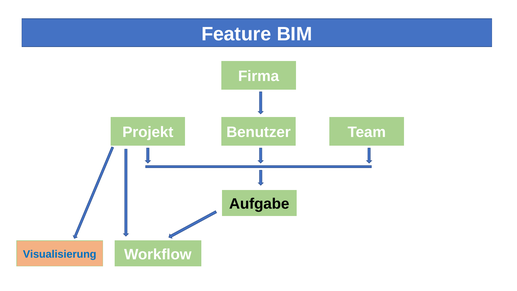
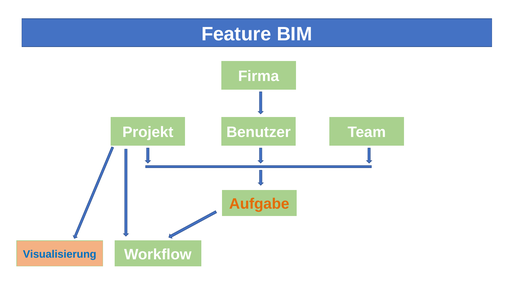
Aufgabe colour: black -> orange (259, 204)
